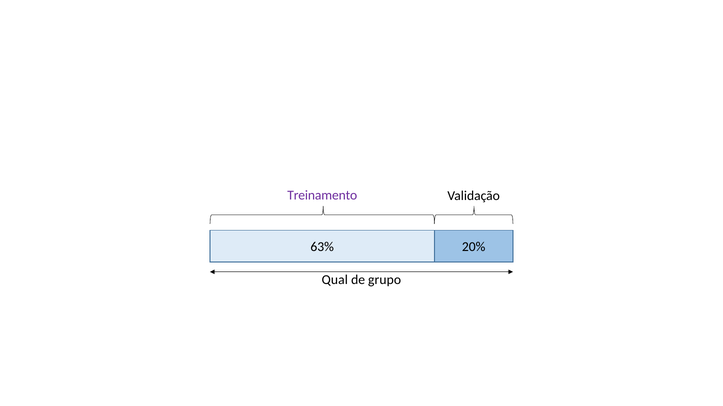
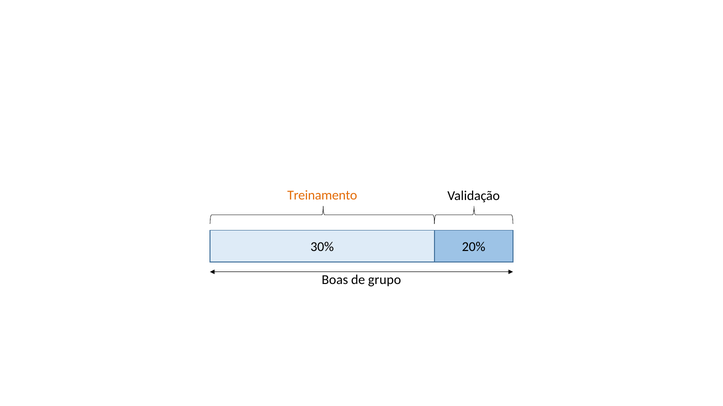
Treinamento colour: purple -> orange (322, 196)
63%: 63% -> 30% (322, 247)
Qual: Qual -> Boas (335, 280)
